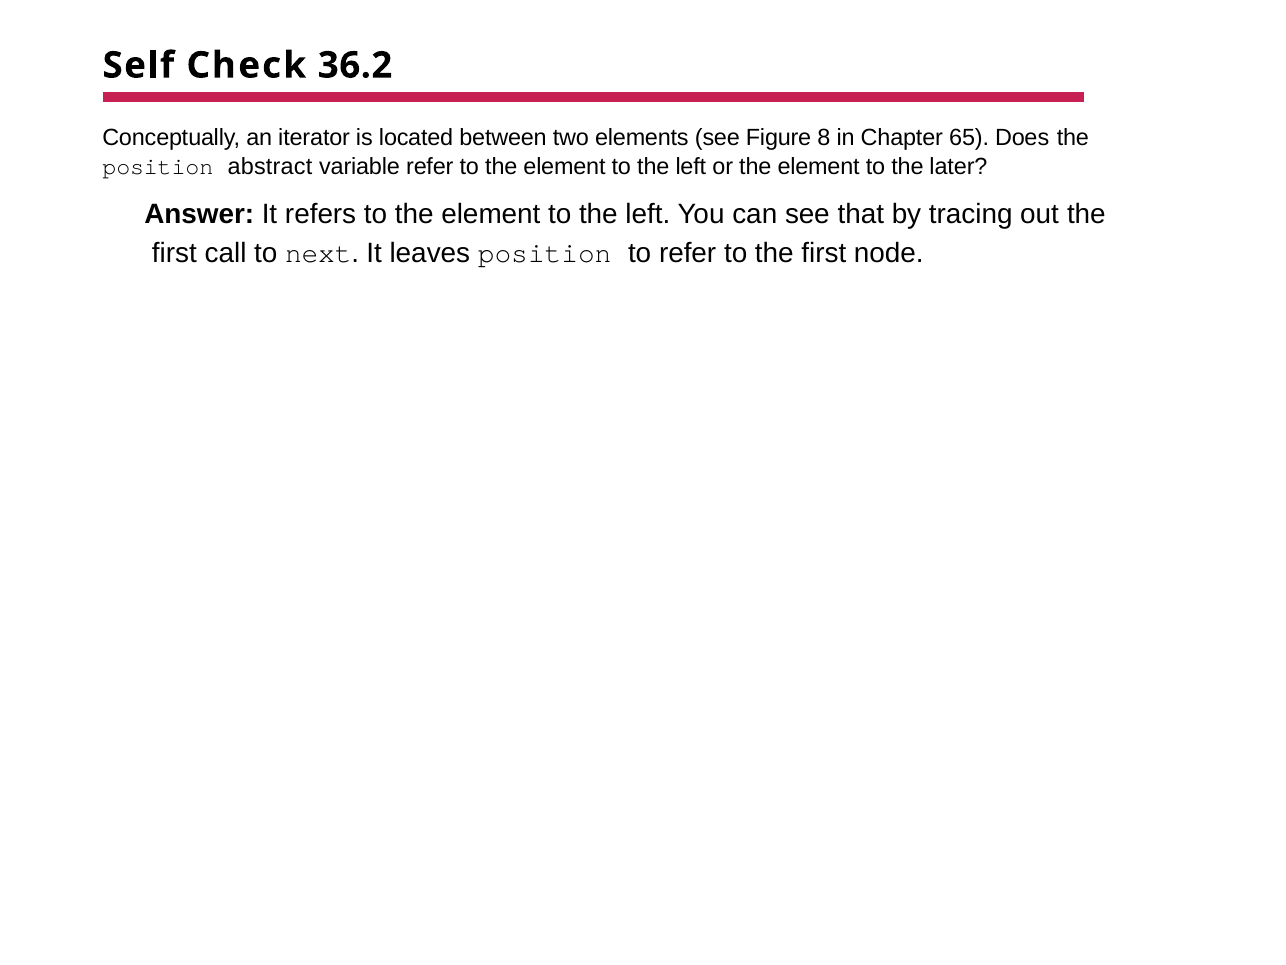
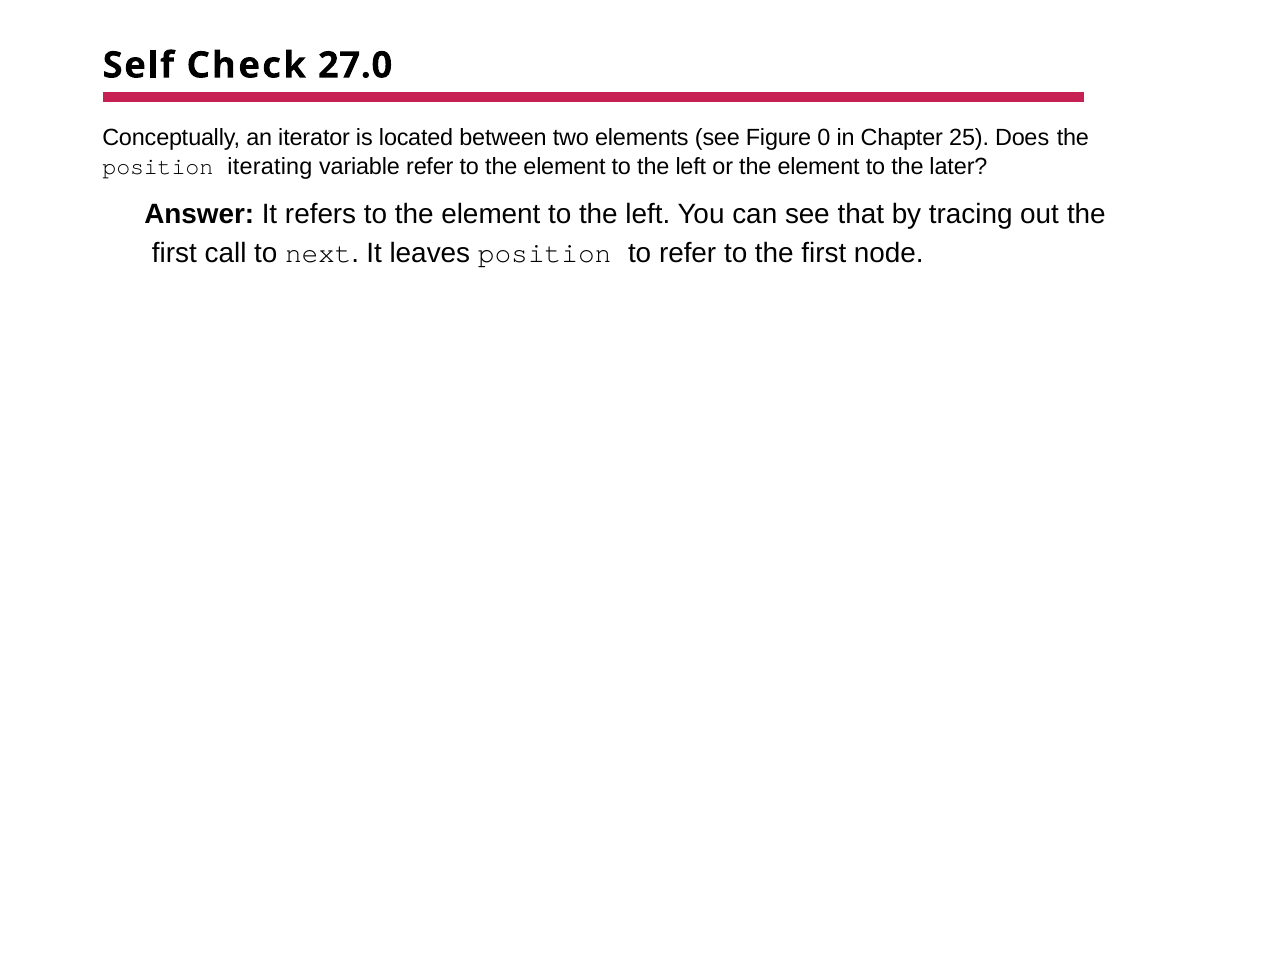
36.2: 36.2 -> 27.0 (355, 65)
8: 8 -> 0 (824, 138)
65: 65 -> 25 (969, 138)
abstract: abstract -> iterating (270, 167)
